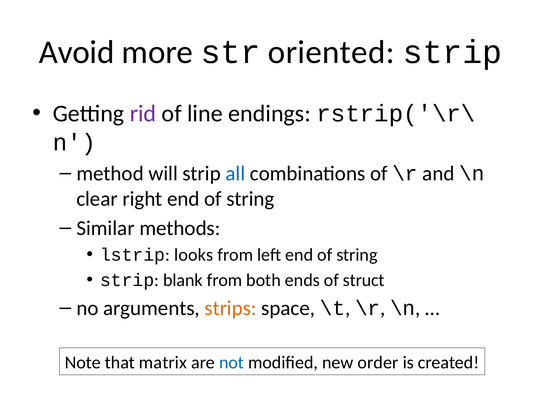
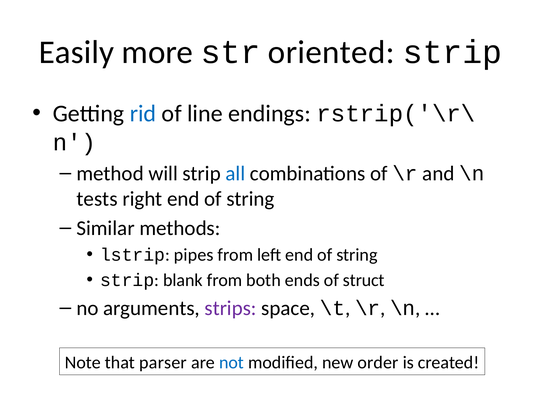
Avoid: Avoid -> Easily (76, 52)
rid colour: purple -> blue (143, 114)
clear: clear -> tests (97, 199)
looks: looks -> pipes (194, 255)
strips colour: orange -> purple (231, 308)
matrix: matrix -> parser (163, 362)
